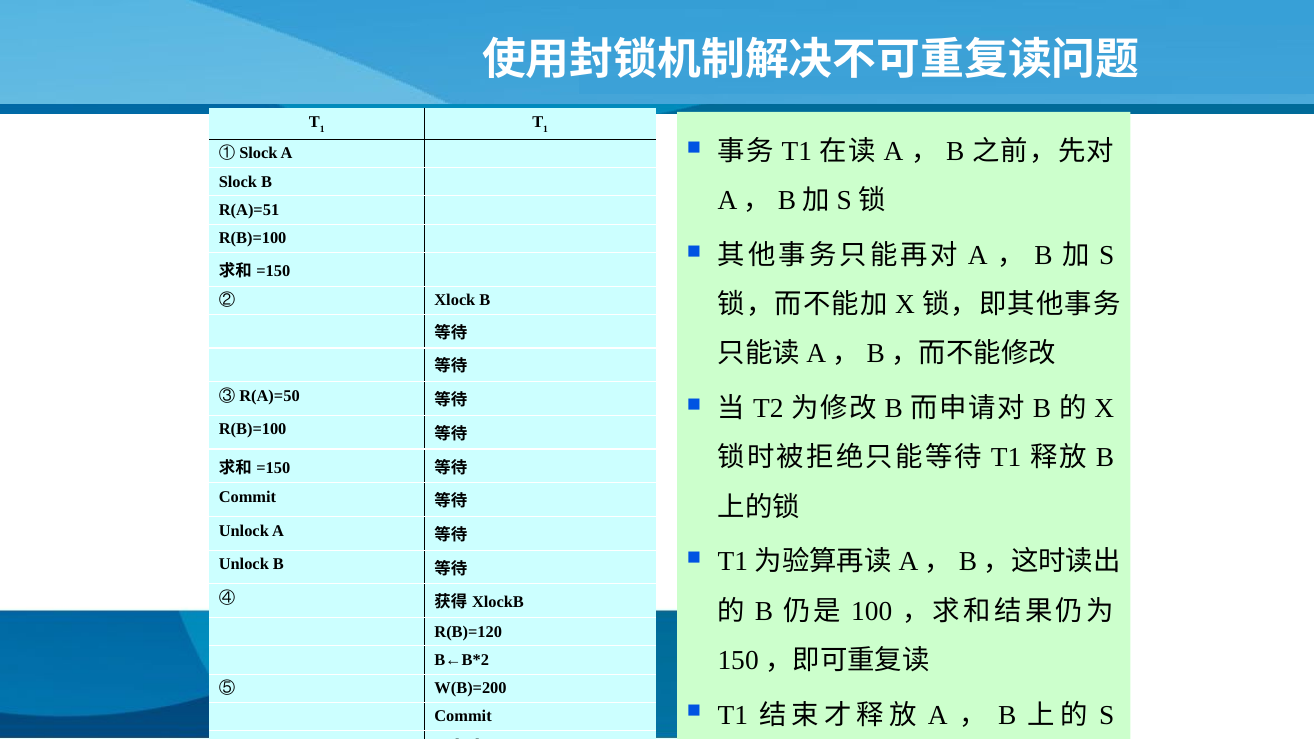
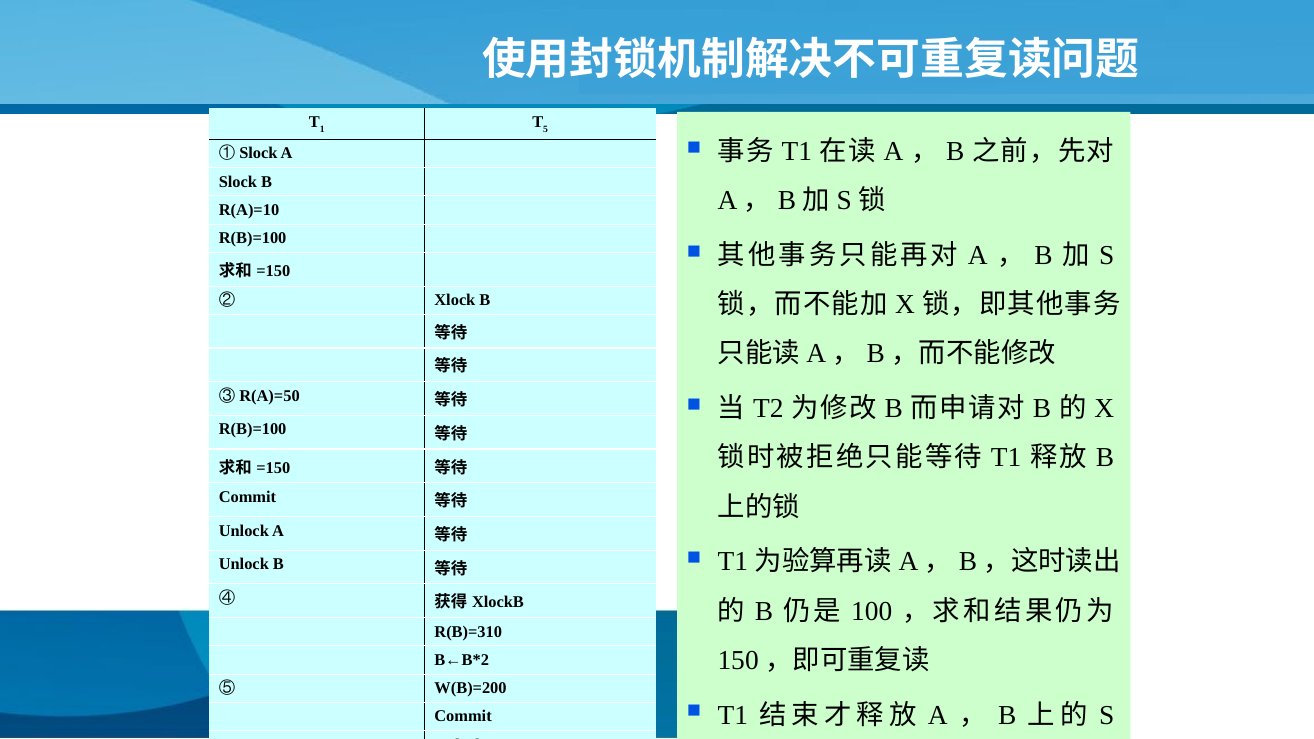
1: 1 -> 5 (546, 129)
R(A)=51: R(A)=51 -> R(A)=10 (249, 210)
R(B)=120: R(B)=120 -> R(B)=310 (468, 632)
